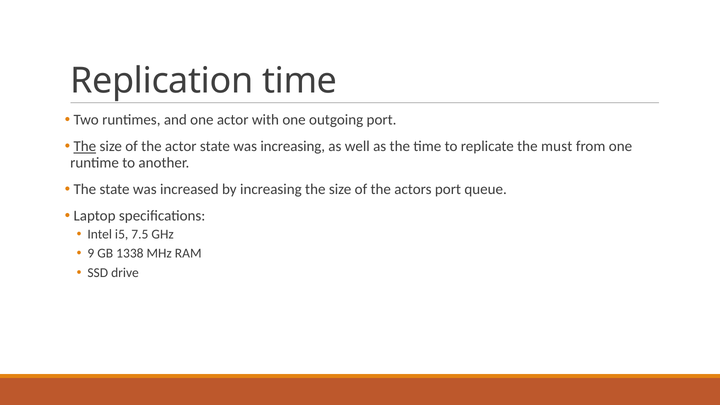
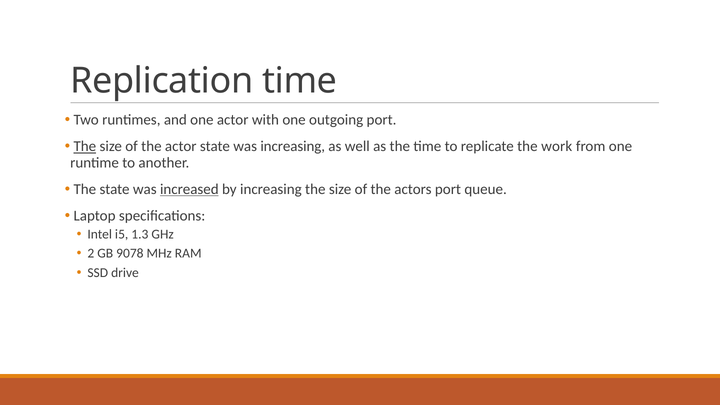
must: must -> work (557, 146)
increased underline: none -> present (189, 189)
7.5: 7.5 -> 1.3 (140, 234)
9: 9 -> 2 (91, 254)
1338: 1338 -> 9078 (130, 254)
